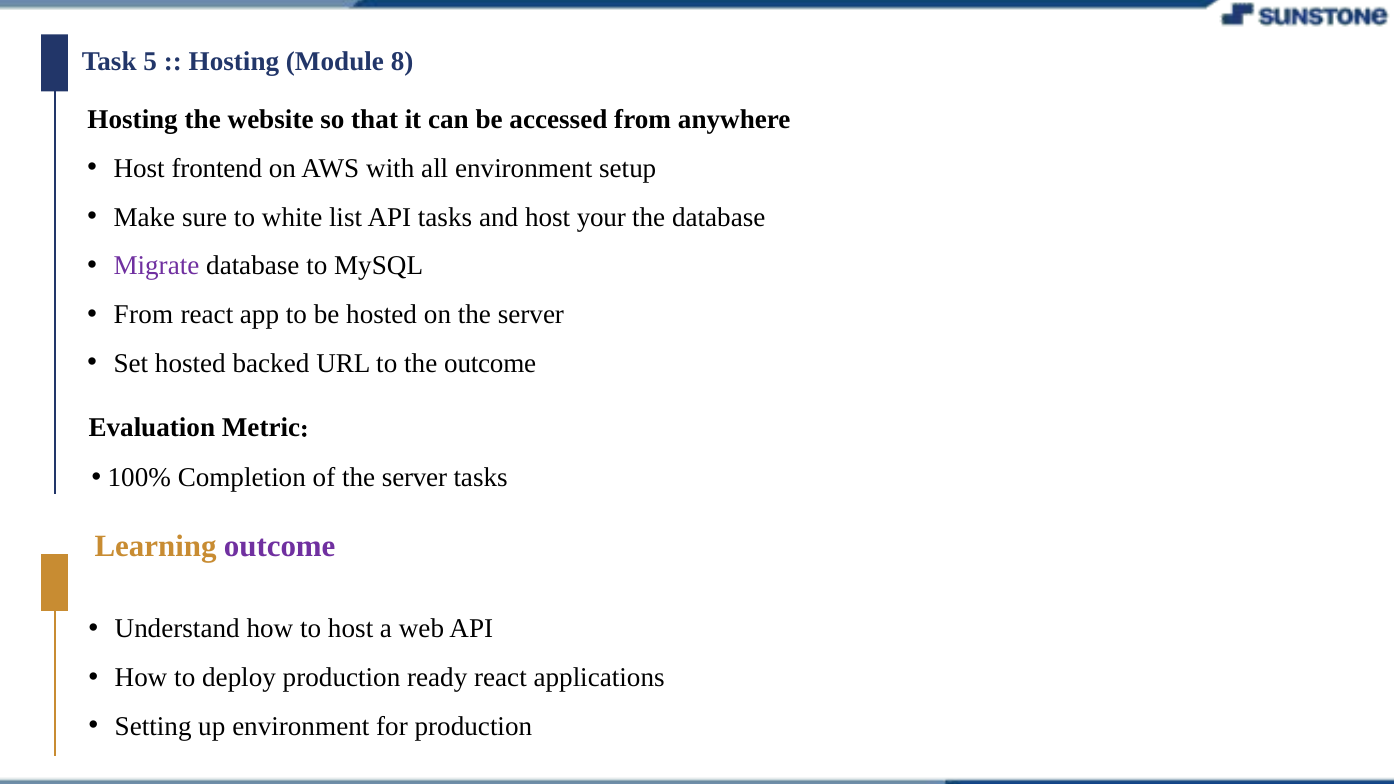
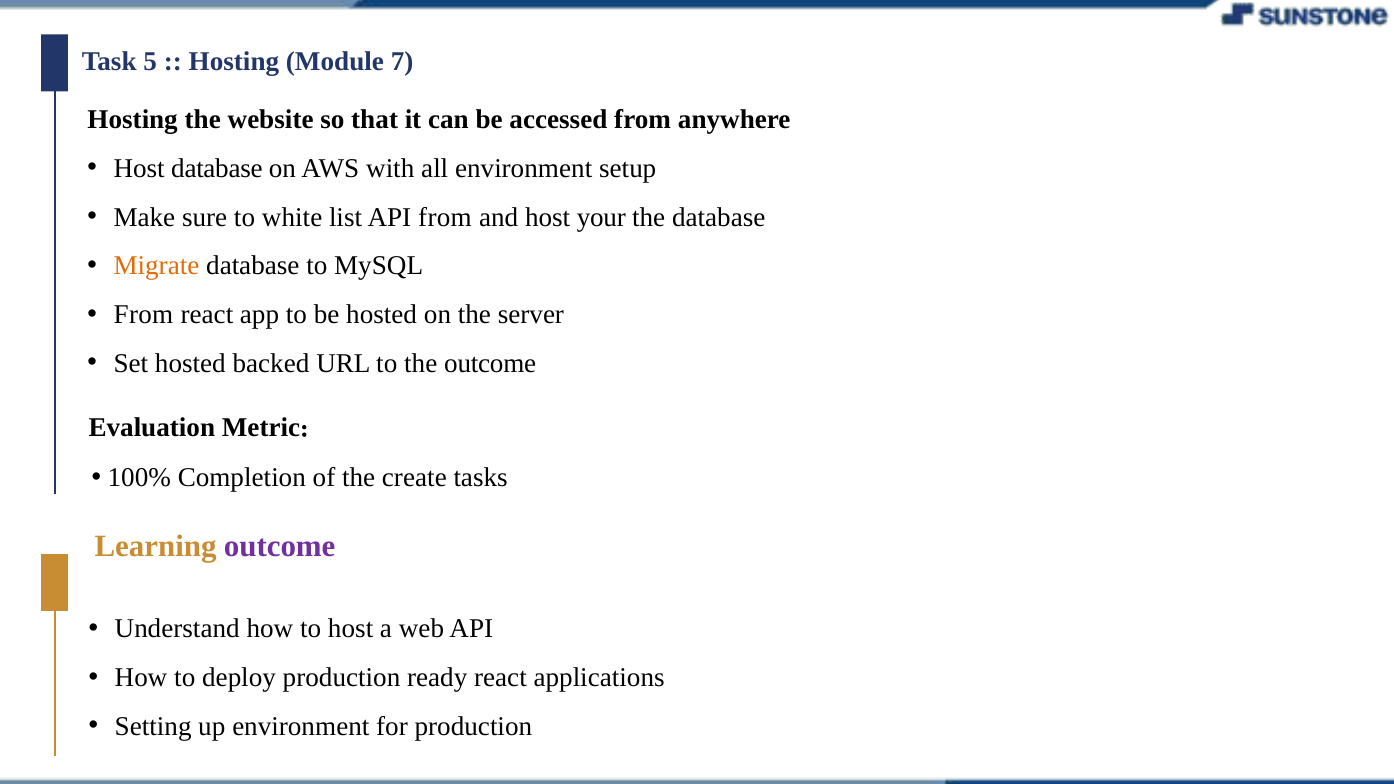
8: 8 -> 7 (402, 61)
Host frontend: frontend -> database (217, 168)
API tasks: tasks -> from (445, 217)
Migrate colour: purple -> orange (156, 266)
of the server: server -> create (414, 478)
